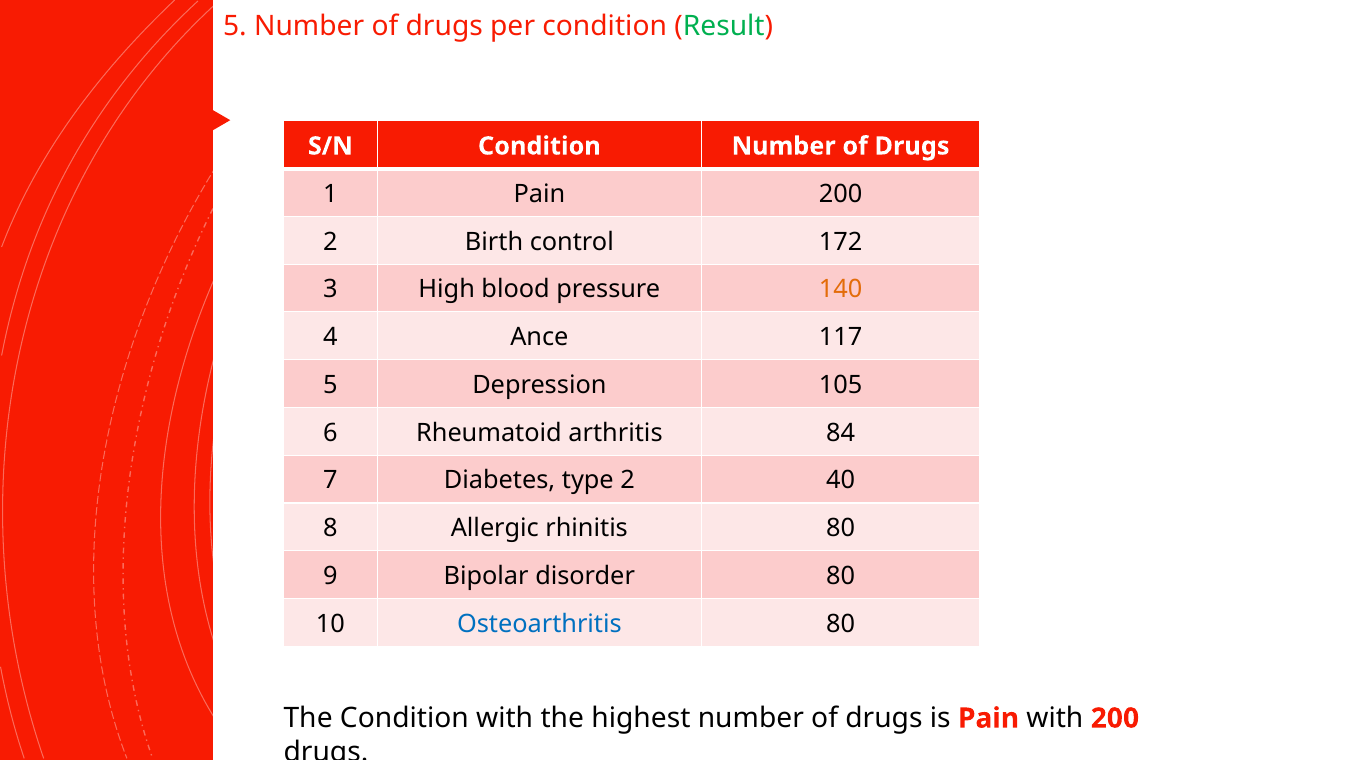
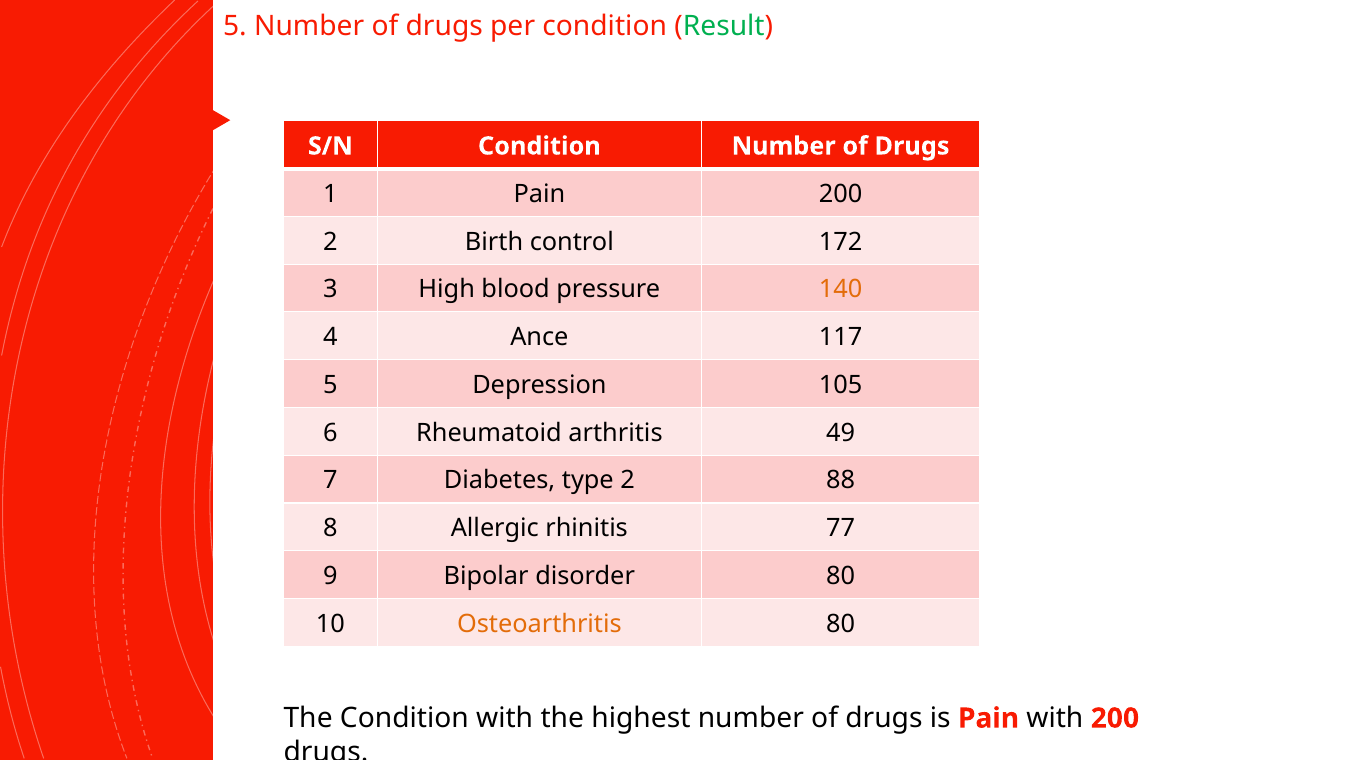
84: 84 -> 49 (841, 433)
40: 40 -> 88 (841, 480)
rhinitis 80: 80 -> 77 (841, 528)
Osteoarthritis colour: blue -> orange (539, 624)
